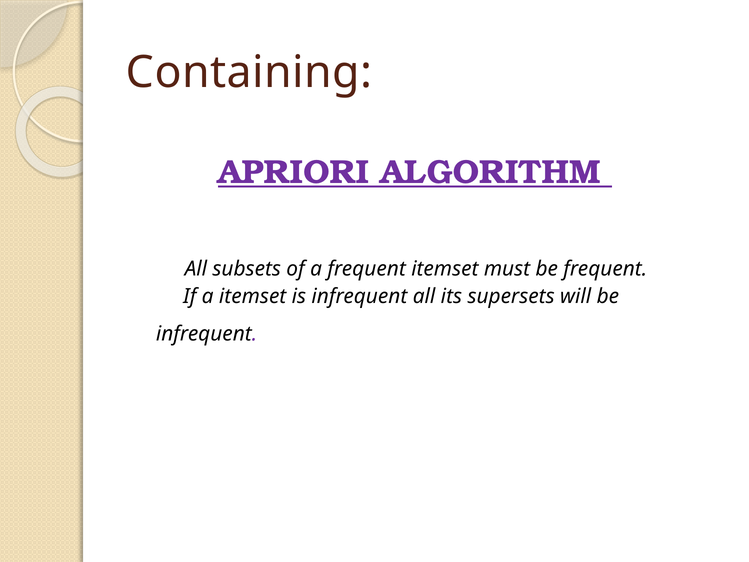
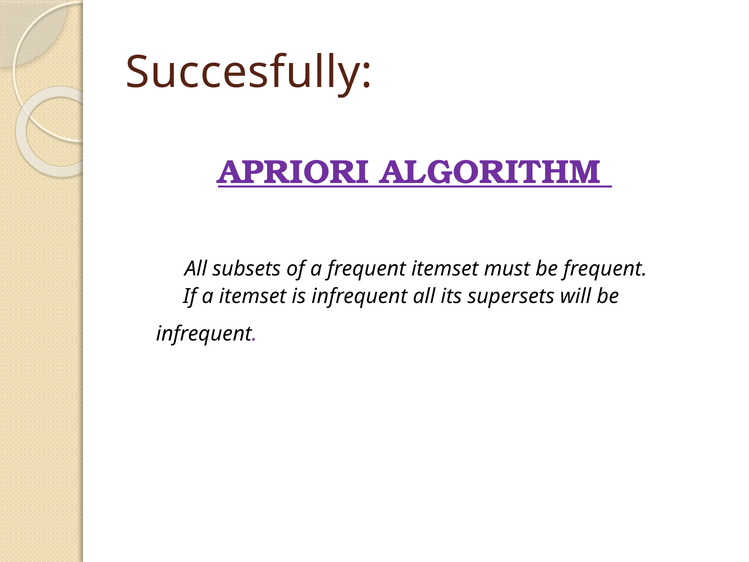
Containing: Containing -> Succesfully (249, 72)
